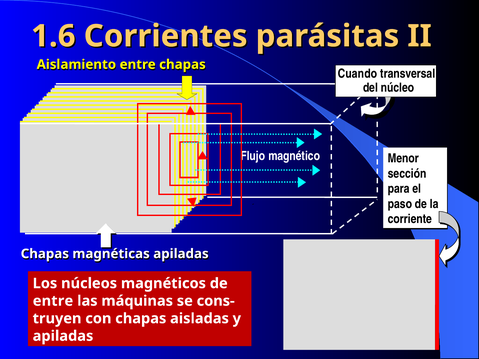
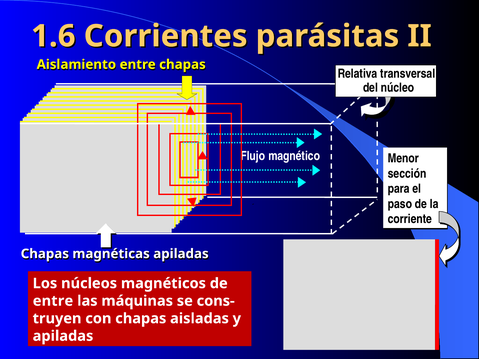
Cuando: Cuando -> Relativa (358, 74)
